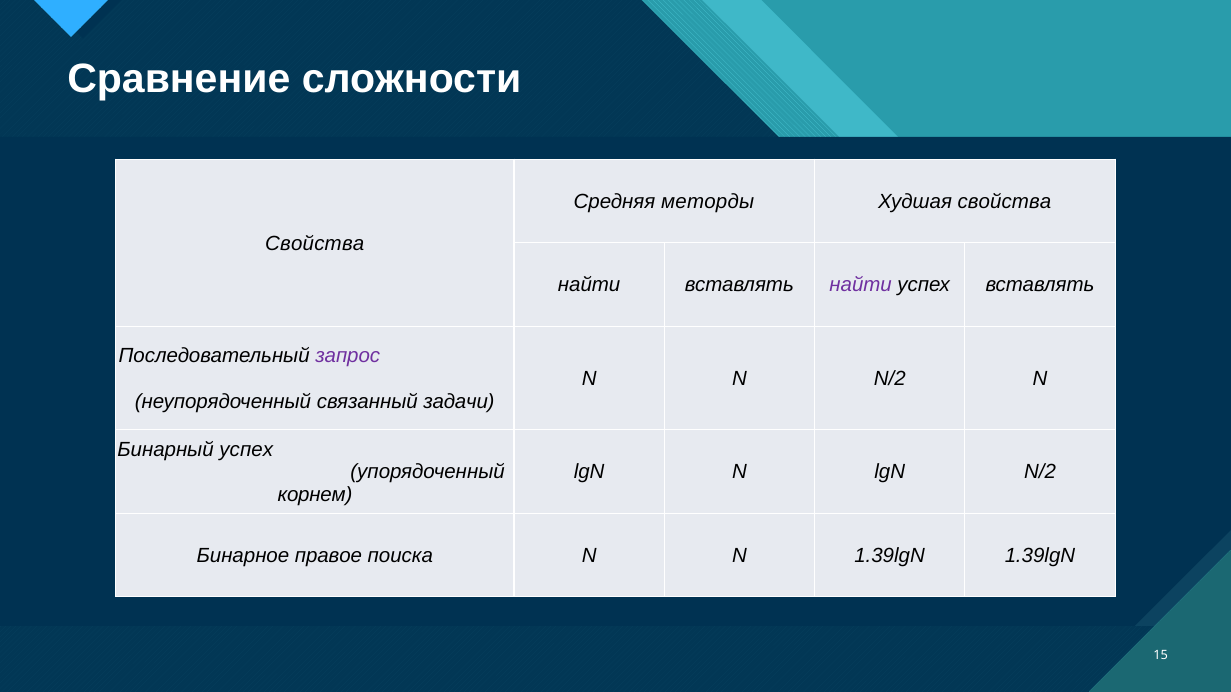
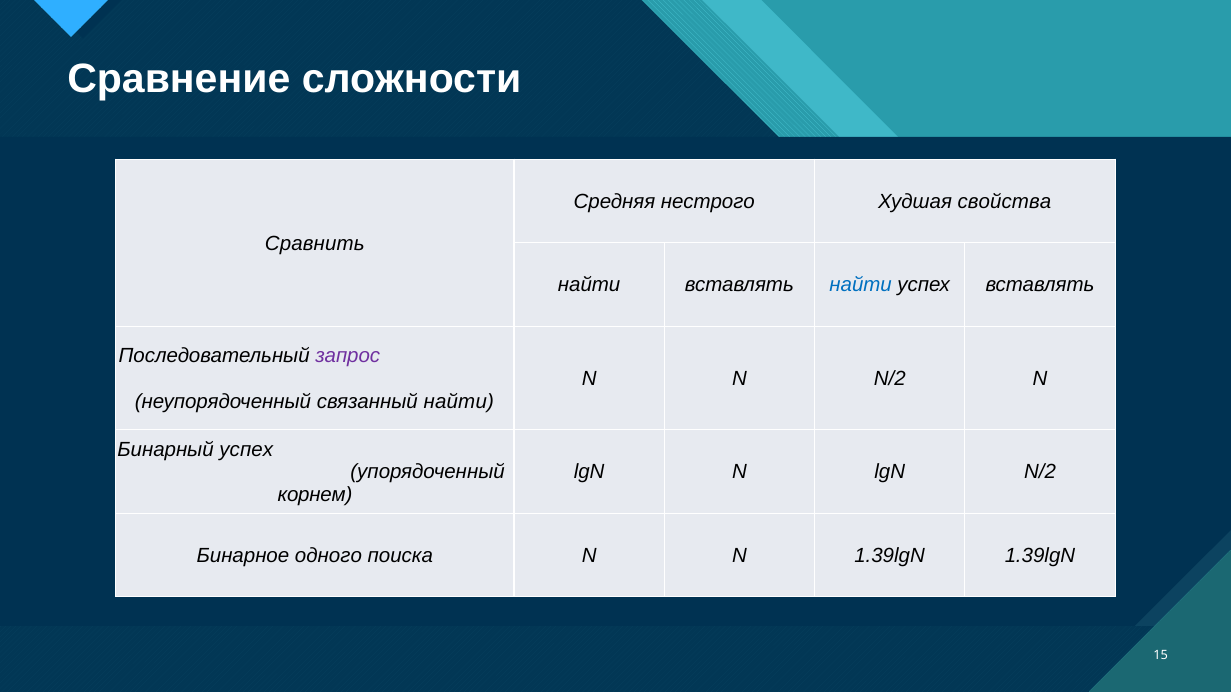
меторды: меторды -> нестрого (708, 202)
Свойства: Свойства -> Сравнить (315, 243)
найти colour: purple -> blue (861, 285)
связанный задачи: задачи -> найти (459, 402)
правое: правое -> одного (328, 556)
